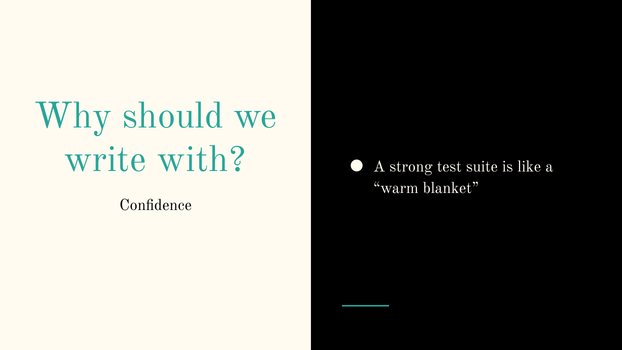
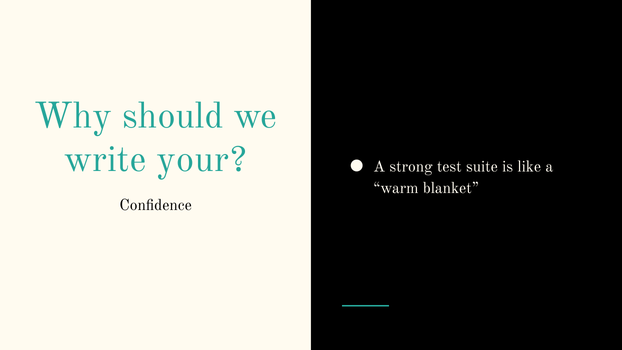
with: with -> your (202, 159)
